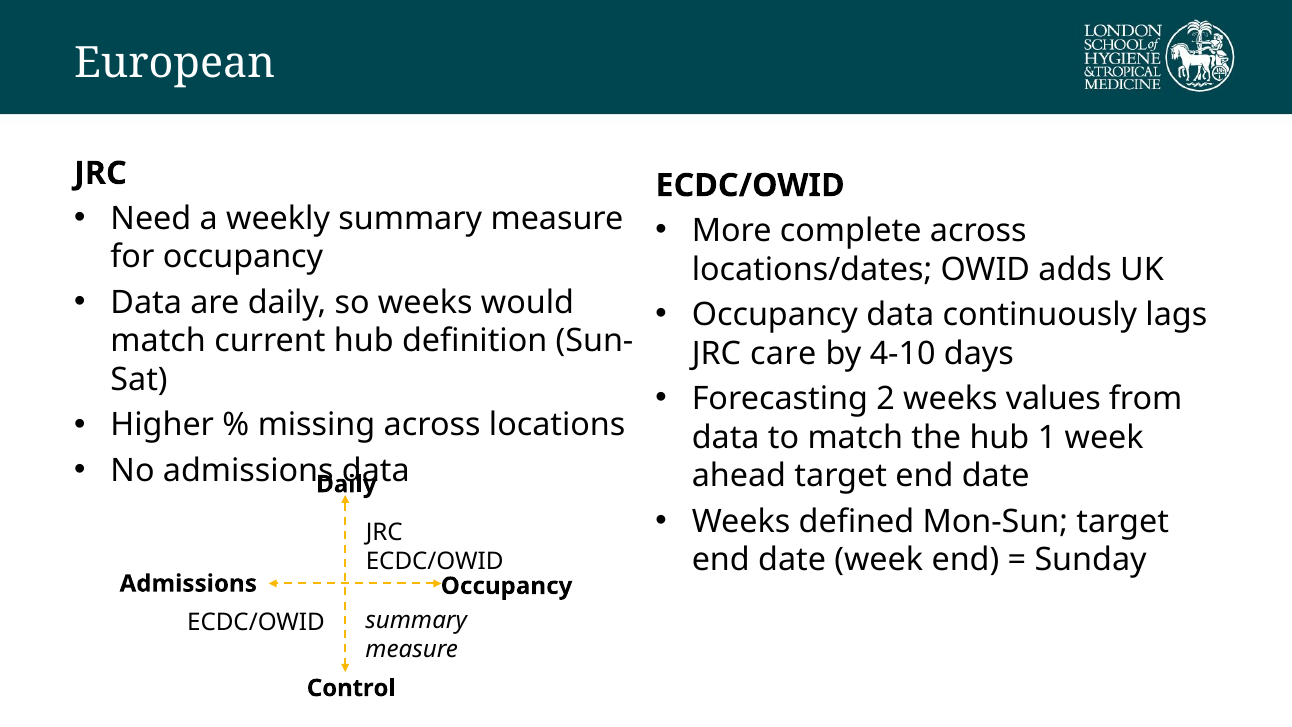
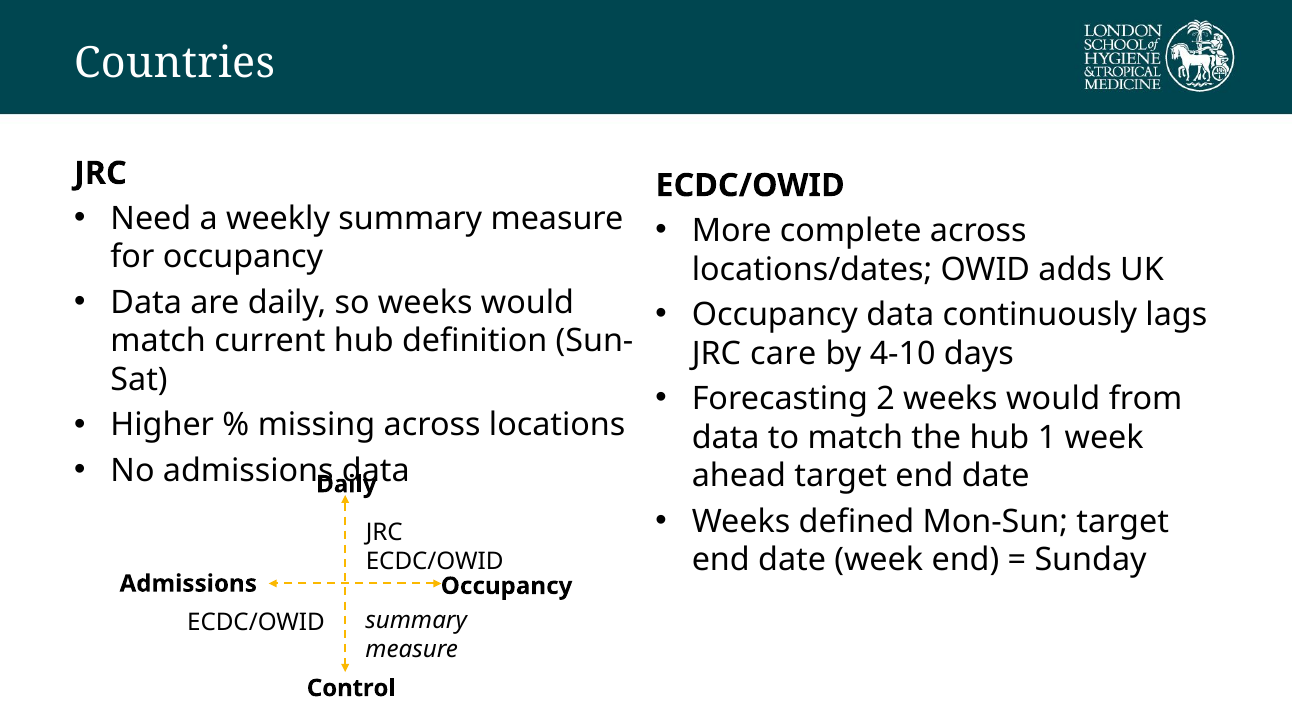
European: European -> Countries (175, 63)
2 weeks values: values -> would (1053, 399)
